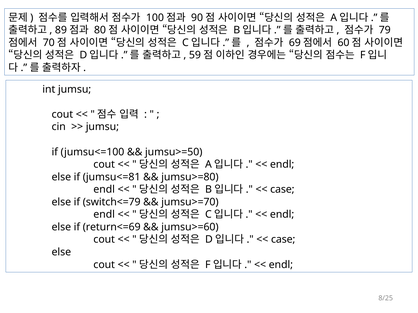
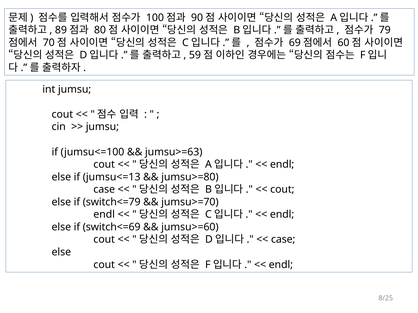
jumsu>=50: jumsu>=50 -> jumsu>=63 (174, 152)
jumsu<=81: jumsu<=81 -> jumsu<=13 (112, 177)
endl: endl -> case (104, 190)
case: case -> cout (282, 190)
return<=69: return<=69 -> switch<=69 (112, 227)
